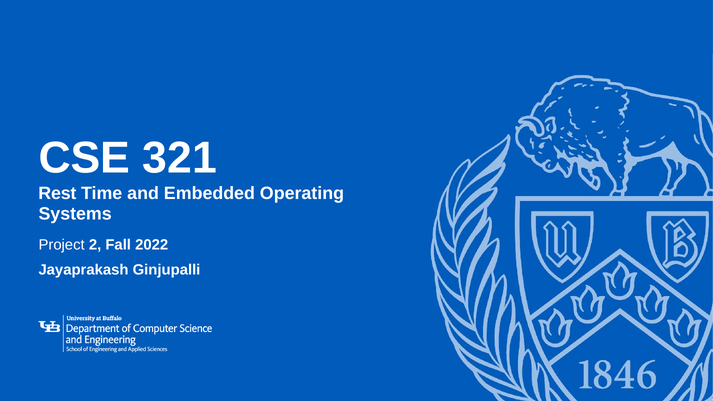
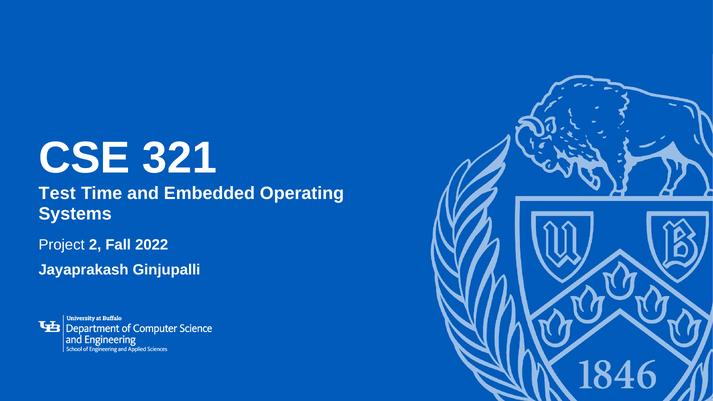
Rest: Rest -> Test (57, 194)
